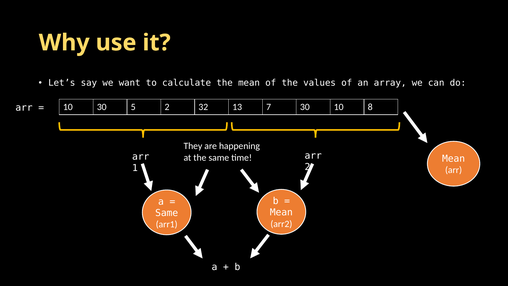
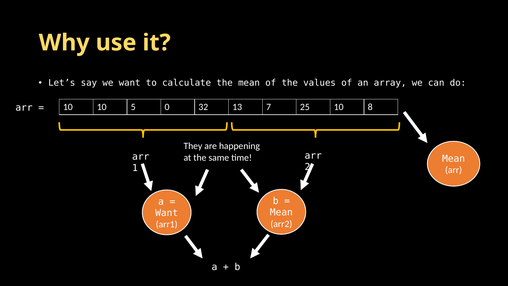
10 30: 30 -> 10 (102, 107)
5 2: 2 -> 0 (167, 107)
7 30: 30 -> 25 (305, 107)
Same: Same -> Want (167, 213)
